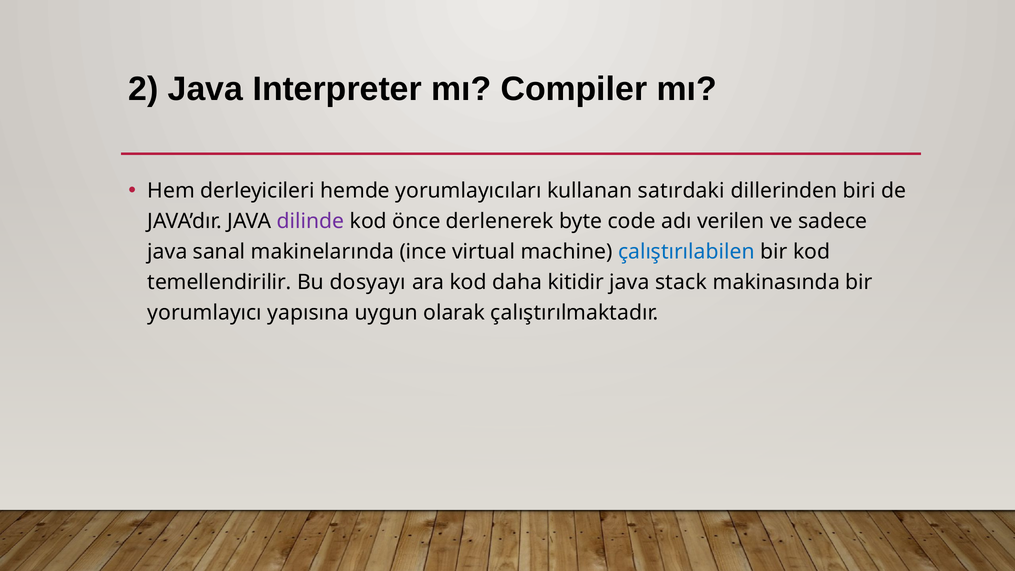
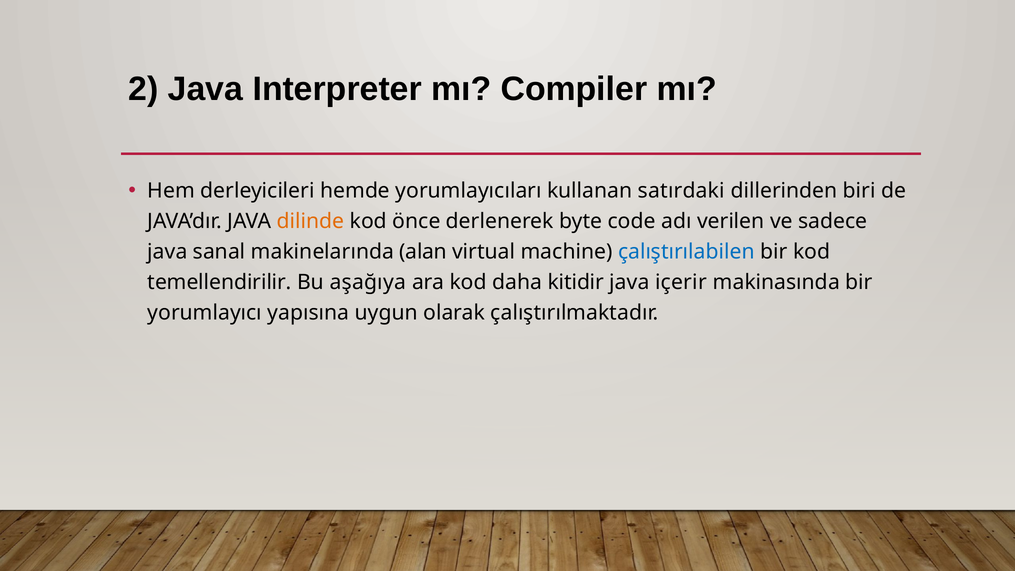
dilinde colour: purple -> orange (310, 221)
ince: ince -> alan (423, 252)
dosyayı: dosyayı -> aşağıya (368, 282)
stack: stack -> içerir (681, 282)
